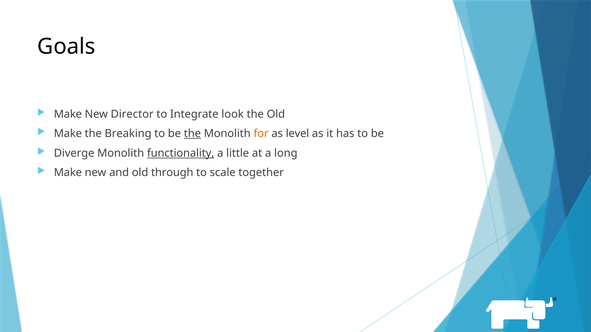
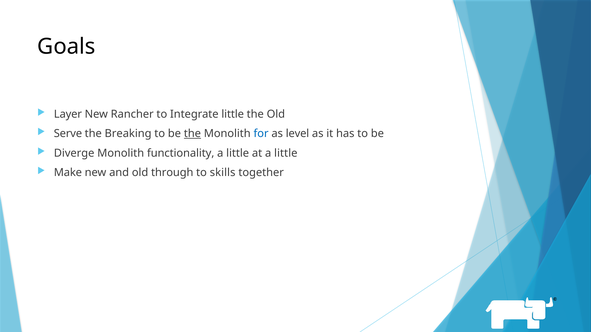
Make: Make -> Layer (68, 114)
Director: Director -> Rancher (132, 114)
Integrate look: look -> little (233, 114)
Make: Make -> Serve (68, 134)
for colour: orange -> blue (261, 134)
functionality underline: present -> none (181, 153)
at a long: long -> little (286, 153)
scale: scale -> skills (223, 173)
